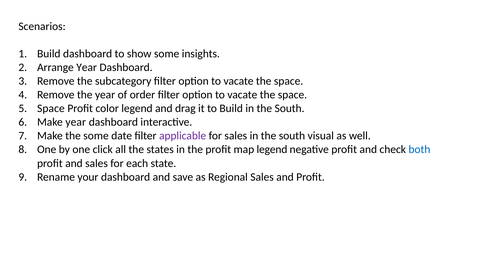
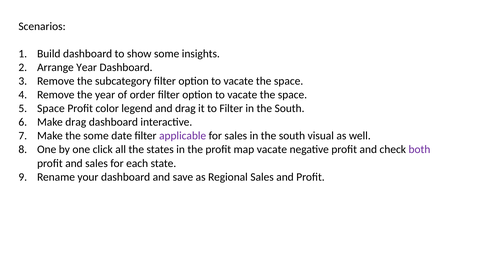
to Build: Build -> Filter (231, 109)
Make year: year -> drag (76, 122)
map legend: legend -> vacate (272, 150)
both colour: blue -> purple (419, 150)
